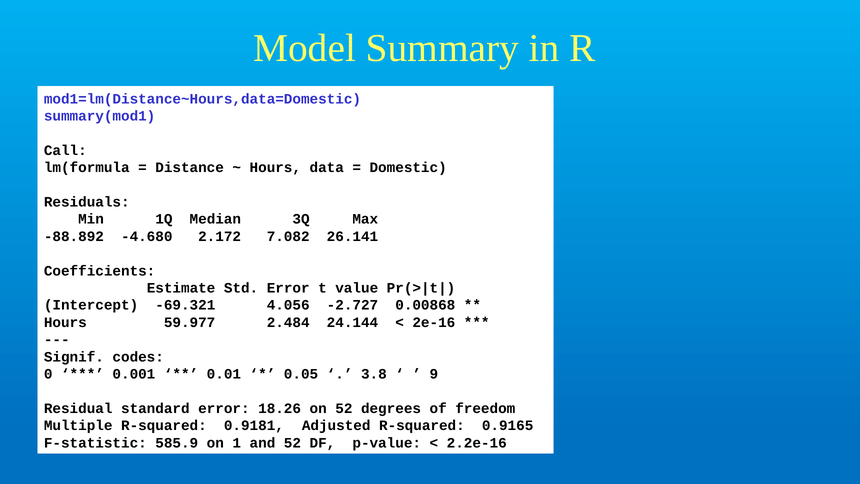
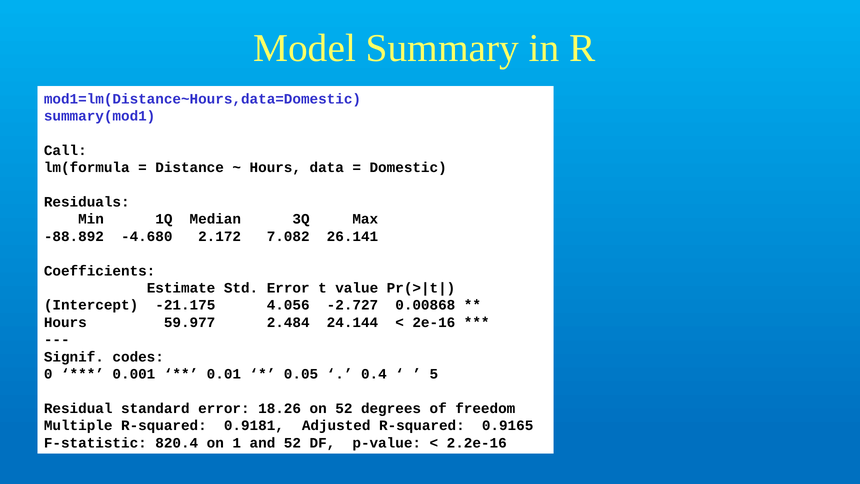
-69.321: -69.321 -> -21.175 (185, 305)
3.8: 3.8 -> 0.4 (374, 374)
9: 9 -> 5 (434, 374)
585.9: 585.9 -> 820.4 (177, 443)
